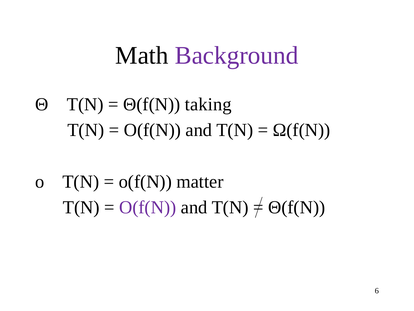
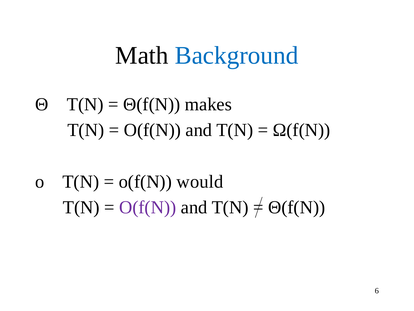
Background colour: purple -> blue (237, 55)
taking: taking -> makes (208, 104)
matter: matter -> would (200, 181)
